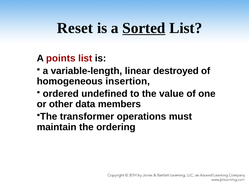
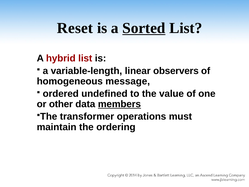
points: points -> hybrid (61, 58)
destroyed: destroyed -> observers (176, 71)
insertion: insertion -> message (128, 81)
members underline: none -> present (119, 104)
